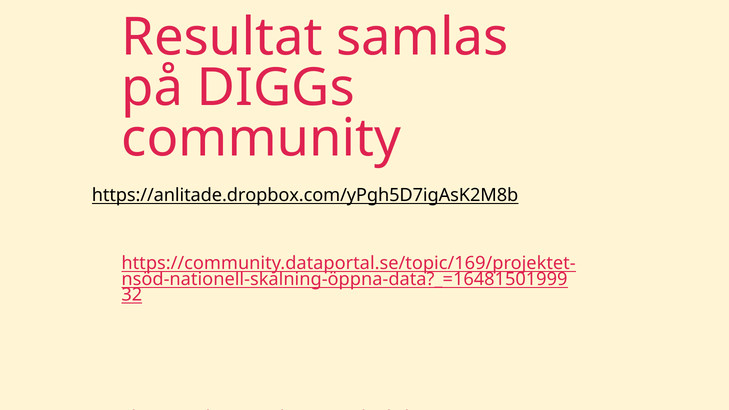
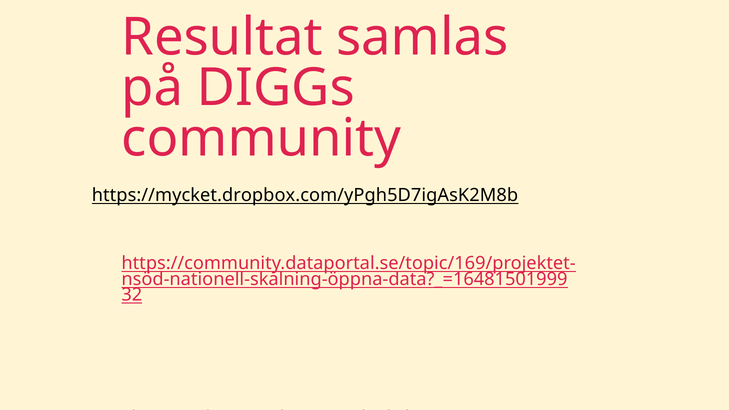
https://anlitade.dropbox.com/yPgh5D7igAsK2M8b: https://anlitade.dropbox.com/yPgh5D7igAsK2M8b -> https://mycket.dropbox.com/yPgh5D7igAsK2M8b (305, 195)
